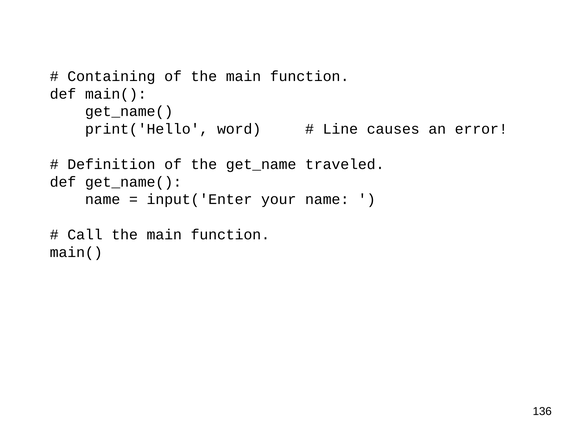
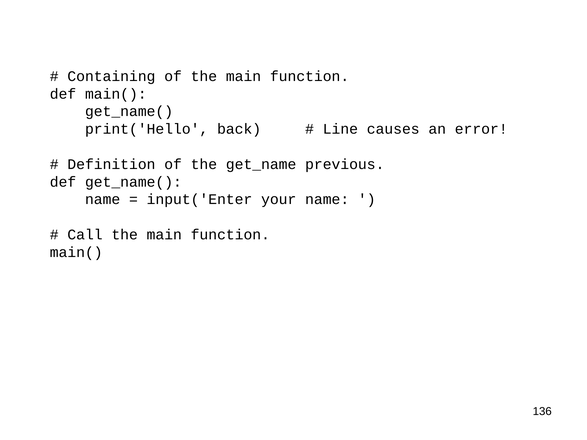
word: word -> back (239, 129)
traveled: traveled -> previous (345, 164)
